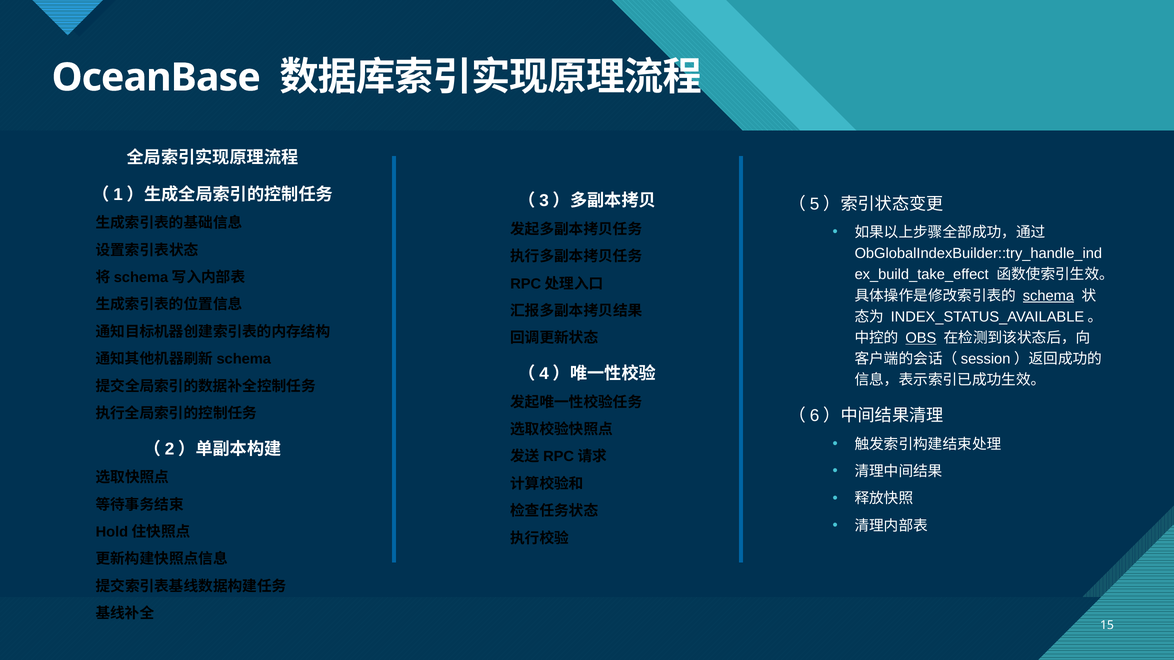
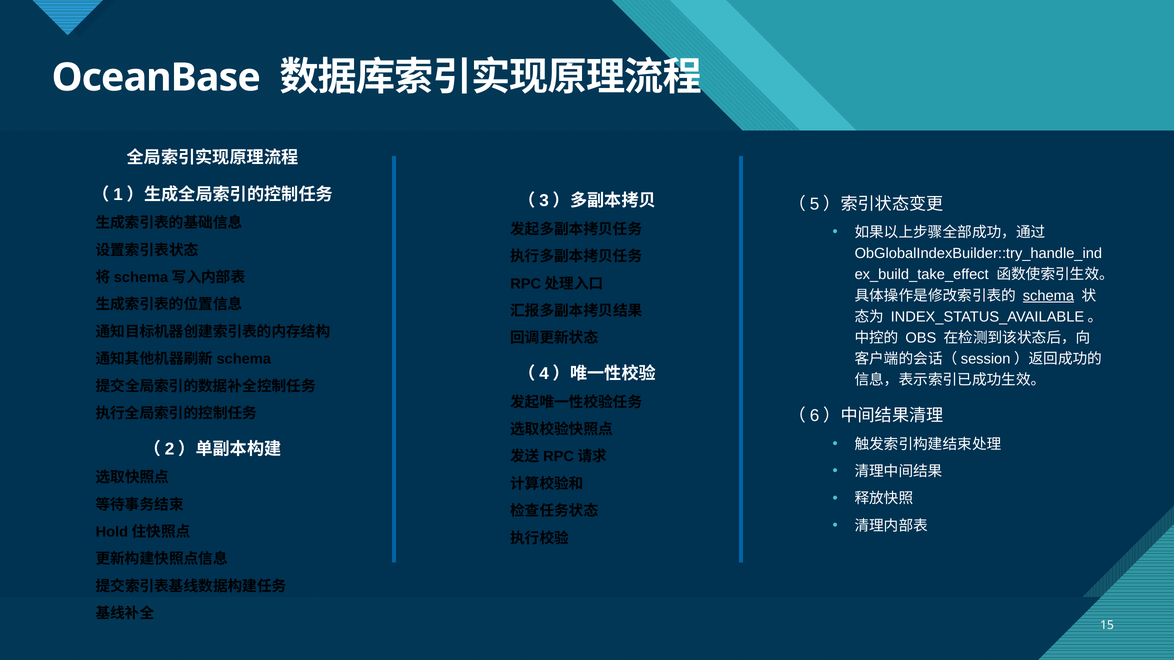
OBS underline: present -> none (921, 338)
